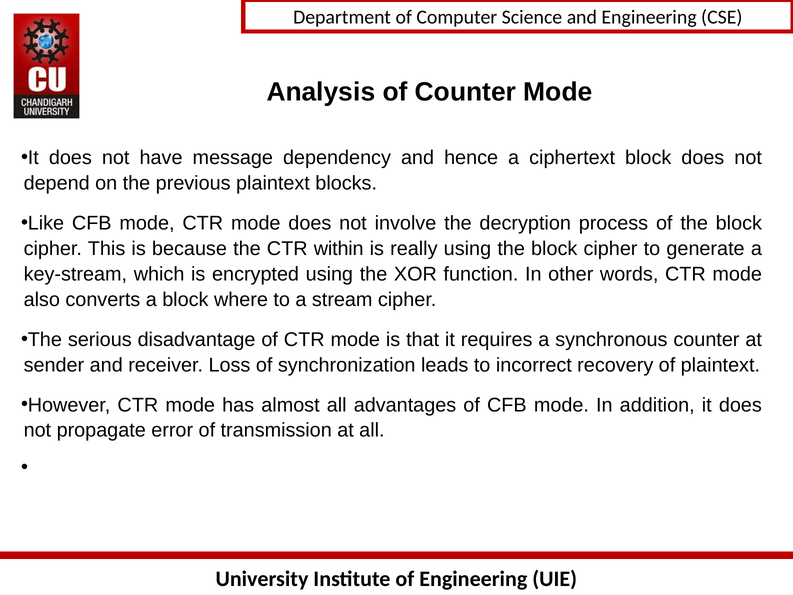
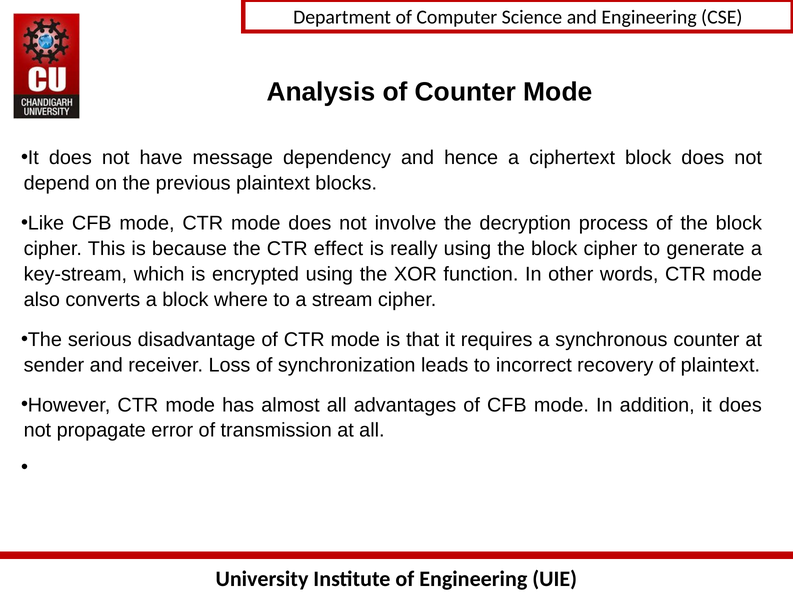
within: within -> effect (339, 248)
